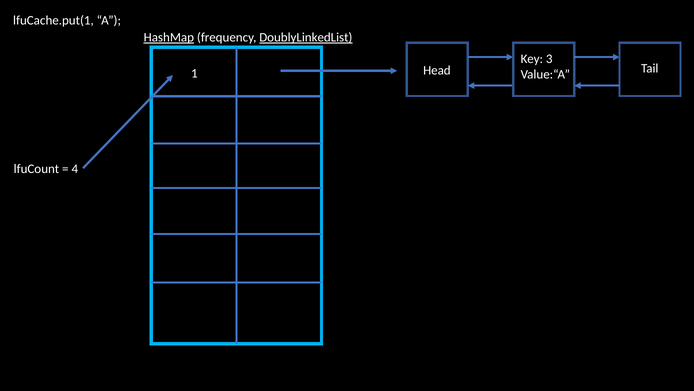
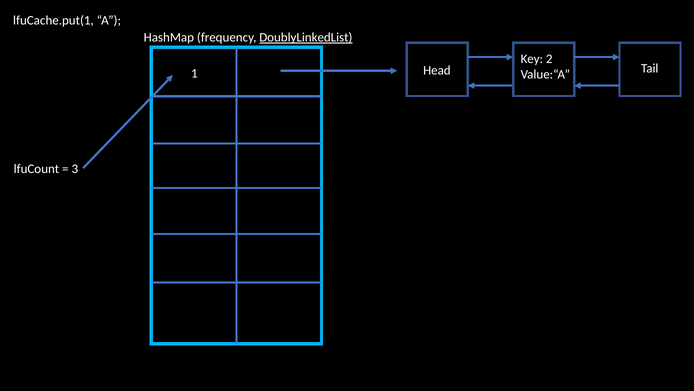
HashMap underline: present -> none (169, 37)
3: 3 -> 2 (549, 59)
4: 4 -> 3 (75, 169)
